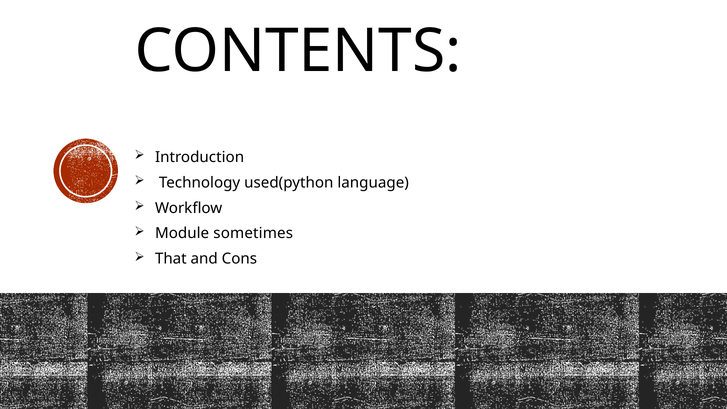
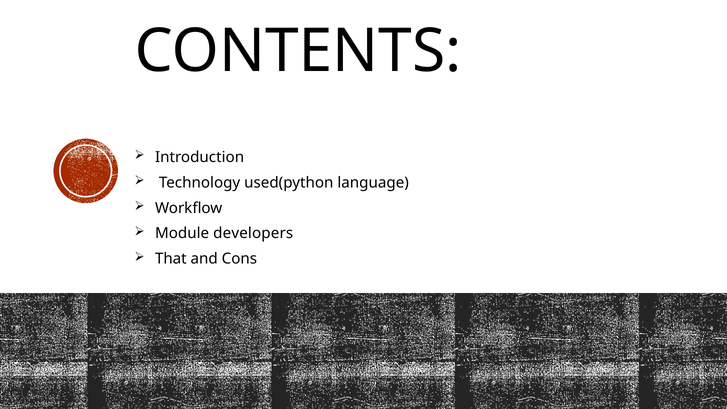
sometimes: sometimes -> developers (253, 233)
